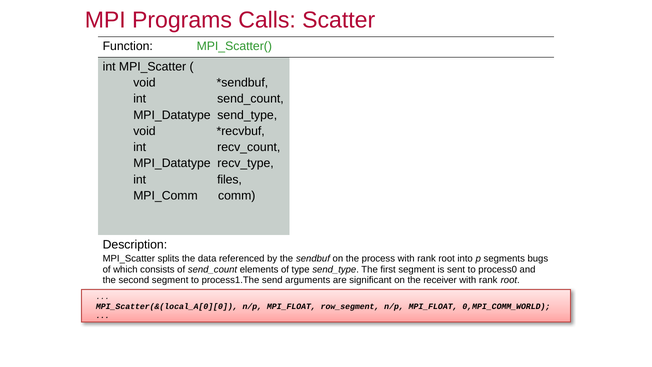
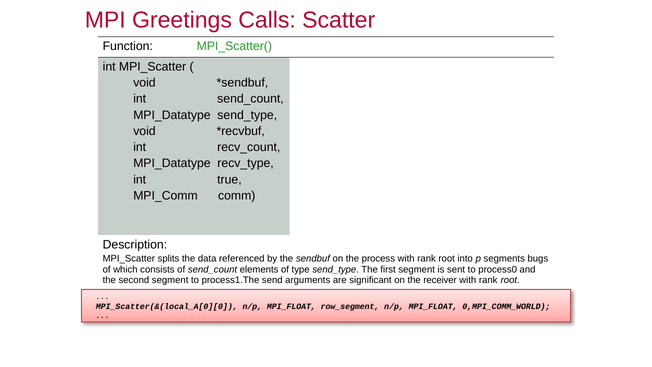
Programs: Programs -> Greetings (182, 20)
files: files -> true (229, 179)
